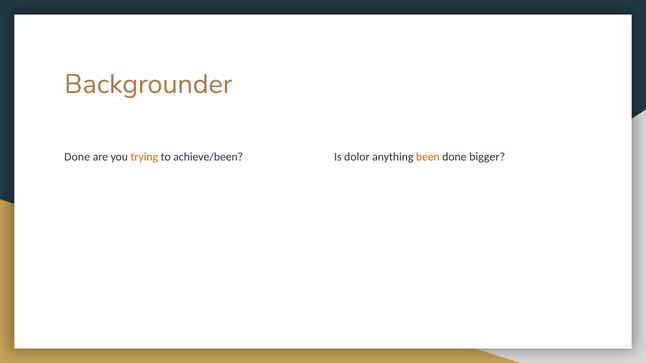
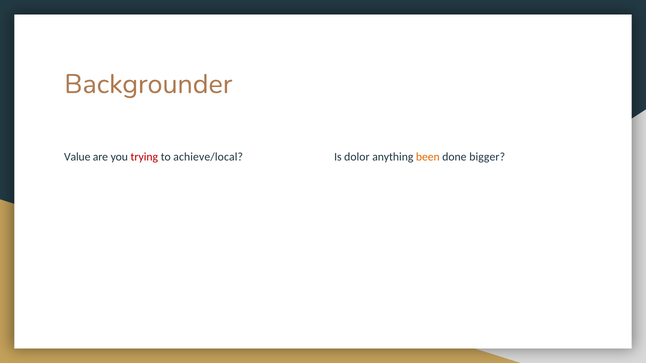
Done: Done -> Value (77, 157)
trying colour: orange -> red (144, 157)
achieve/been: achieve/been -> achieve/local (208, 157)
